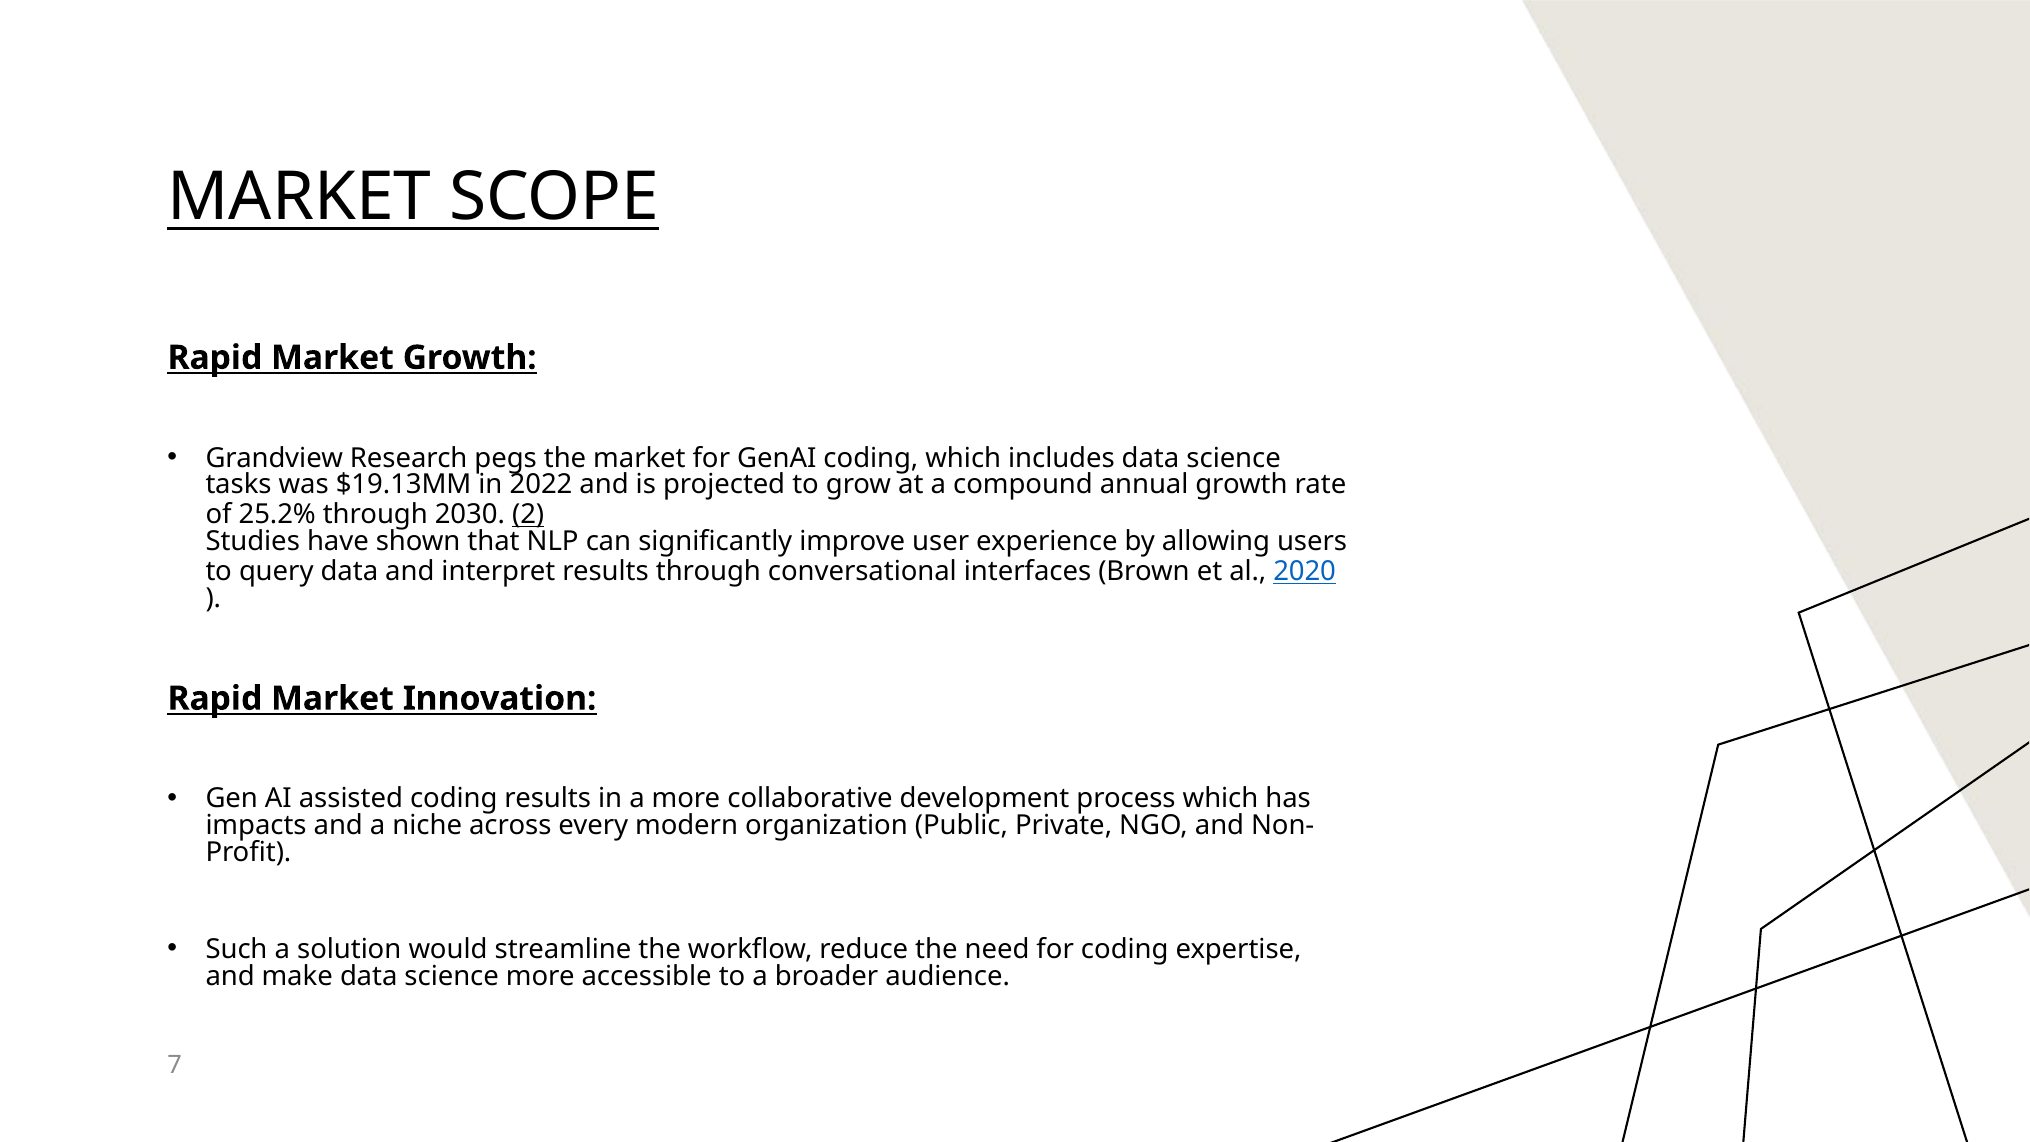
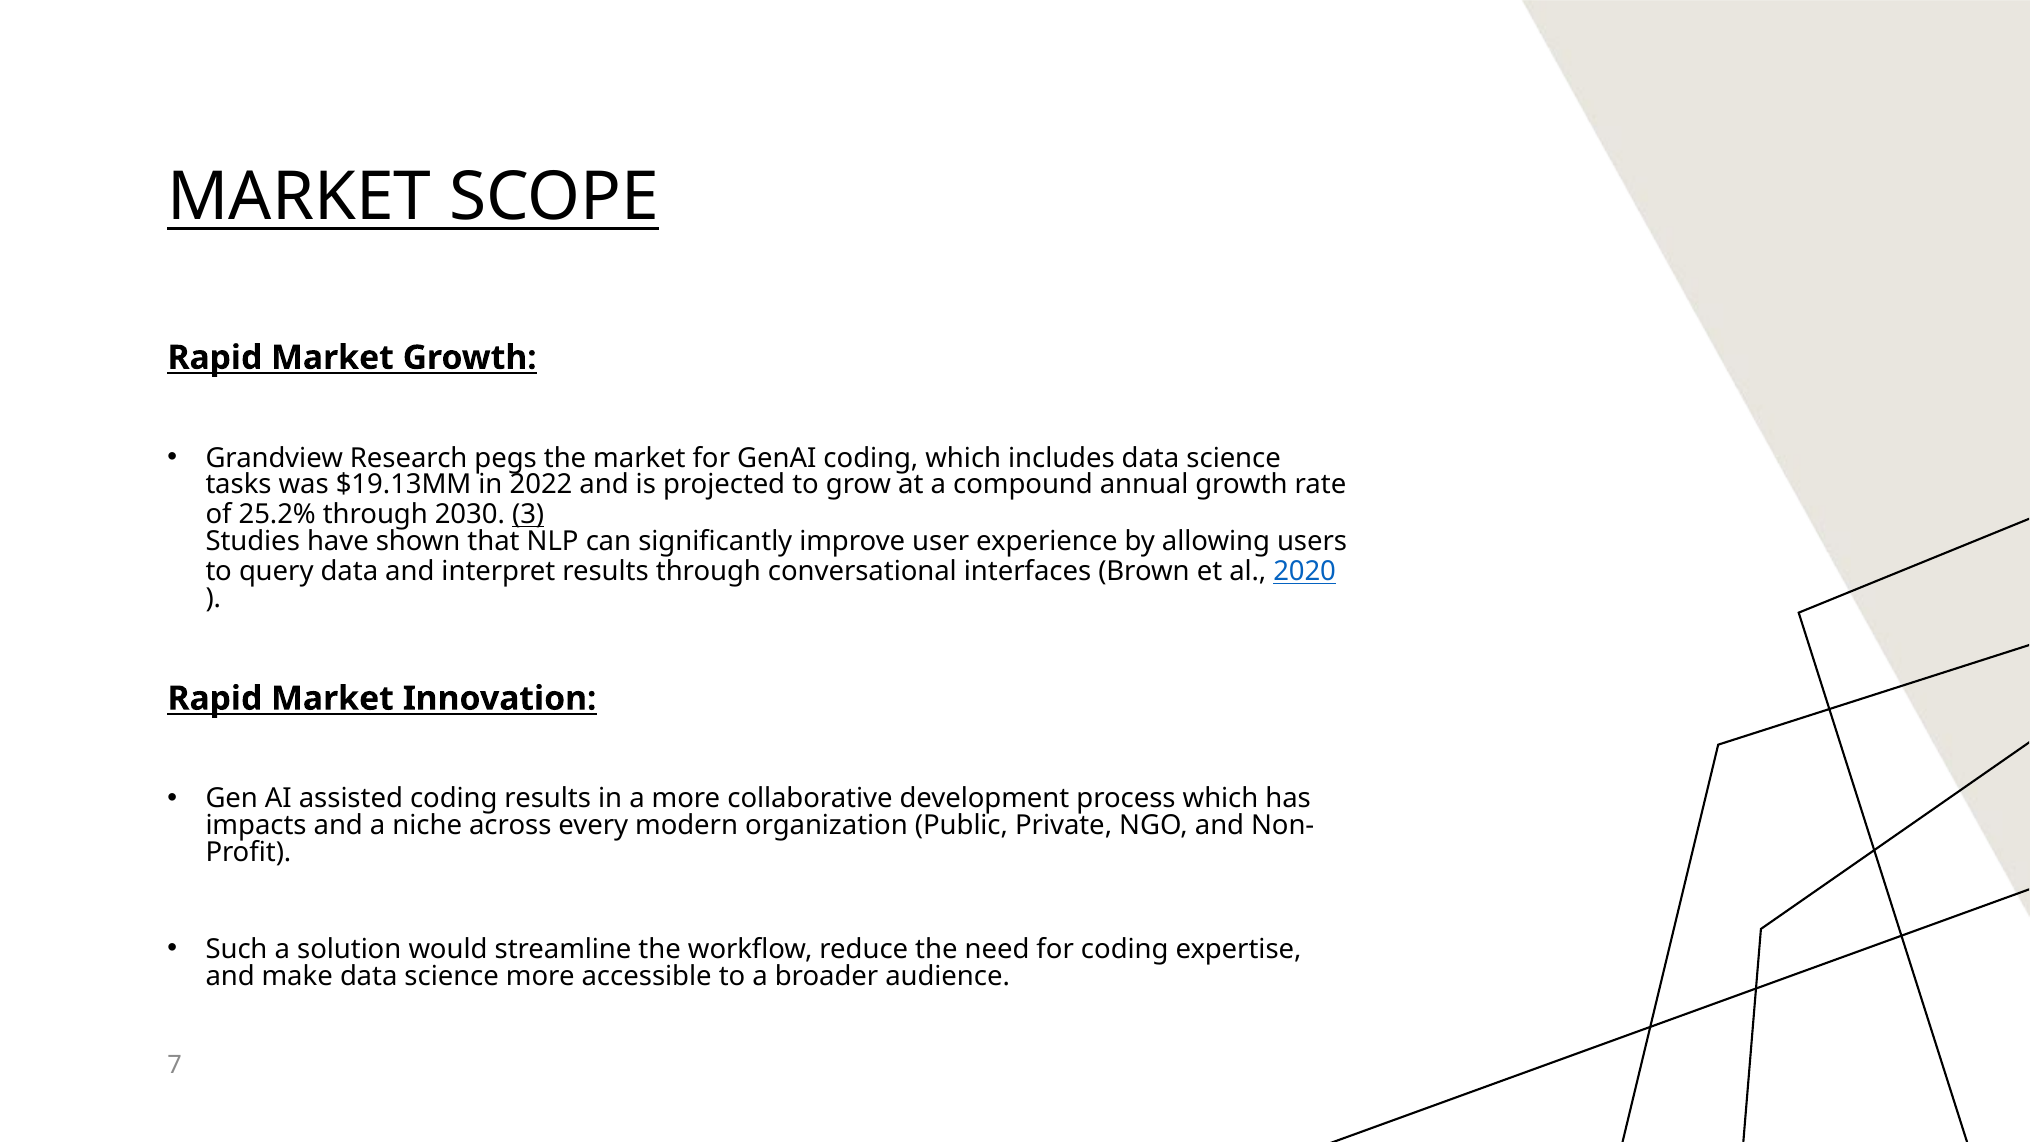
2: 2 -> 3 (528, 514)
